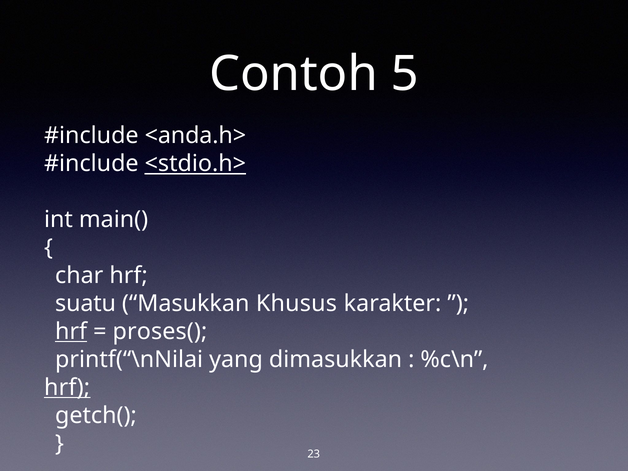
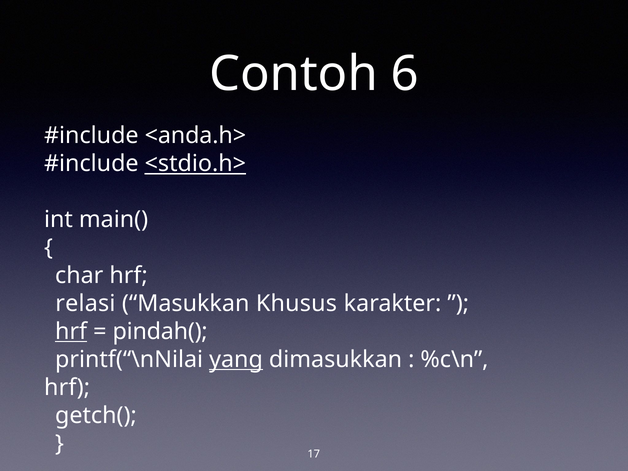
5: 5 -> 6 (405, 74)
suatu: suatu -> relasi (85, 304)
proses(: proses( -> pindah( (160, 332)
yang underline: none -> present (236, 359)
hrf underline: present -> none (67, 387)
23: 23 -> 17 (314, 454)
